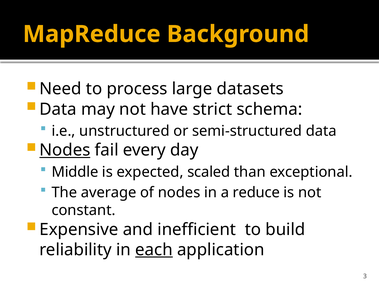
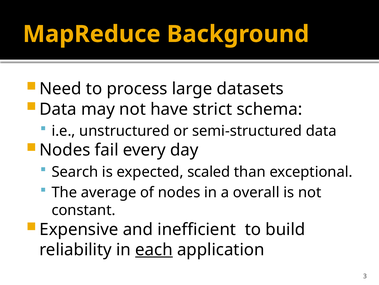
Nodes underline: present -> none (65, 150)
Middle: Middle -> Search (75, 171)
reduce: reduce -> overall (256, 192)
